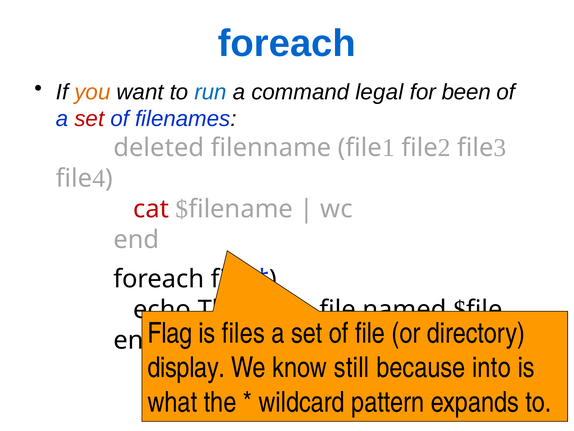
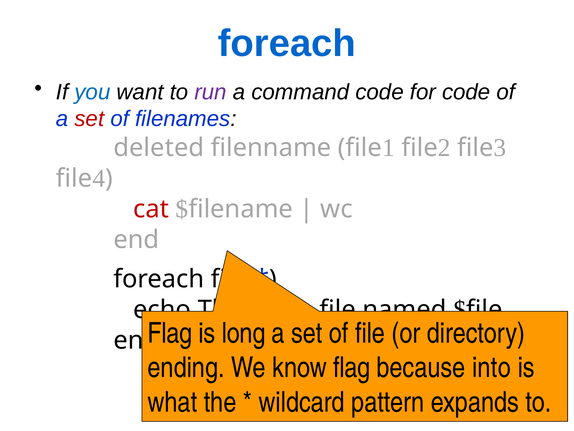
you colour: orange -> blue (92, 92)
run colour: blue -> purple (211, 92)
command legal: legal -> code (380, 92)
for been: been -> code (466, 92)
files: files -> long (244, 333)
display: display -> ending (186, 367)
still: still -> flag (352, 367)
